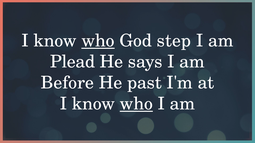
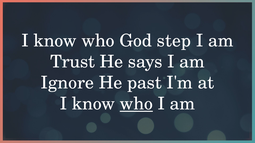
who underline: present -> none (98, 41)
Plead: Plead -> Trust (73, 62)
Before: Before -> Ignore (67, 83)
